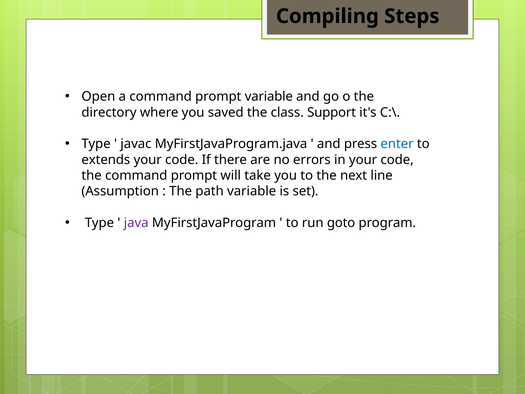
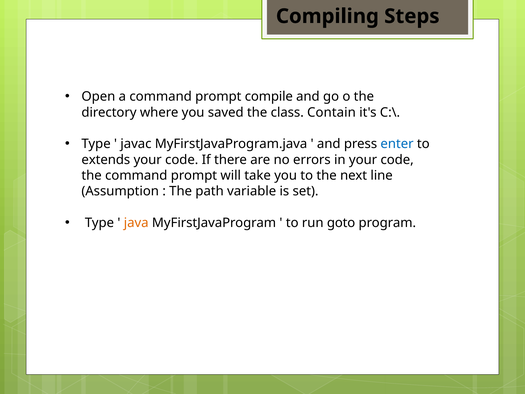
prompt variable: variable -> compile (269, 97)
Support: Support -> Contain (331, 112)
java colour: purple -> orange (136, 223)
